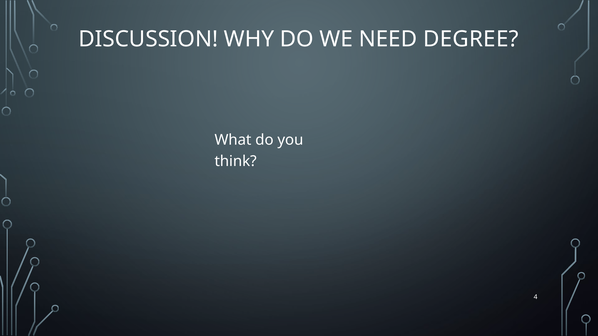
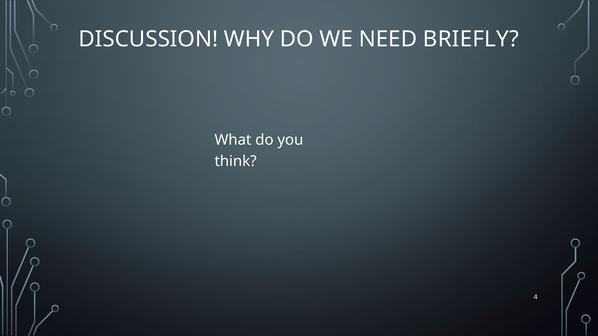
DEGREE: DEGREE -> BRIEFLY (471, 39)
